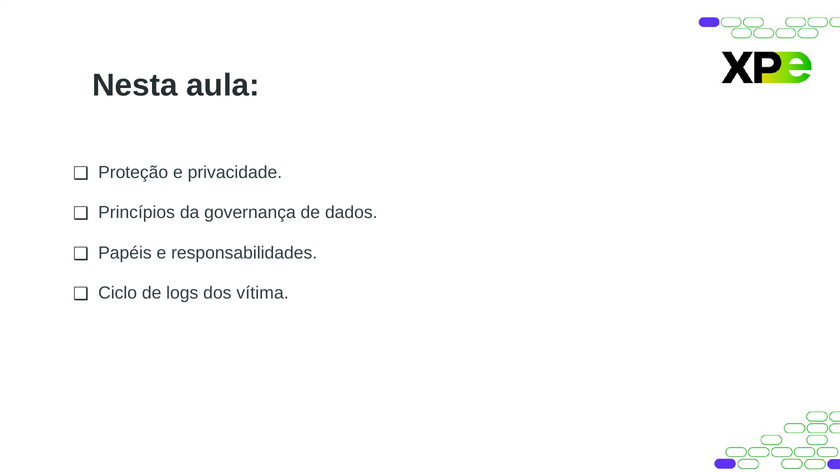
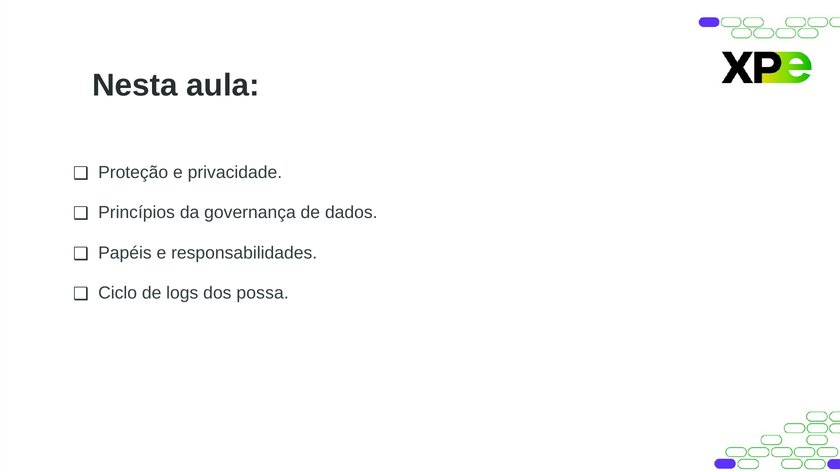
vítima: vítima -> possa (263, 293)
